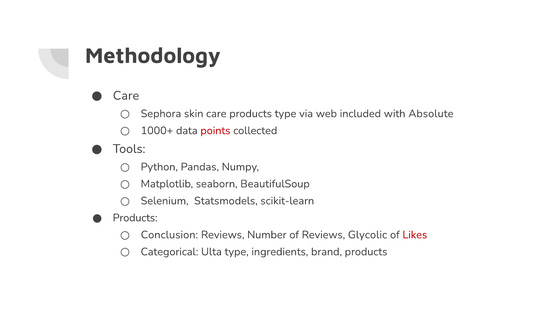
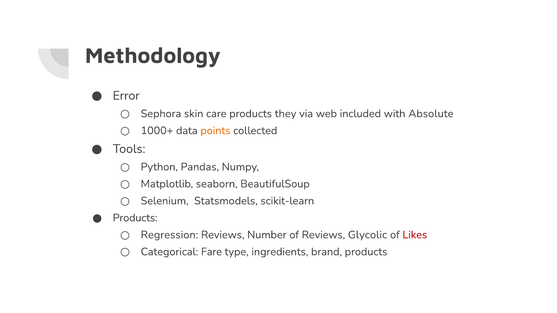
Care: Care -> Error (126, 96)
products type: type -> they (286, 114)
points colour: red -> orange (215, 131)
Conclusion: Conclusion -> Regression (169, 235)
Ulta: Ulta -> Fare (211, 252)
